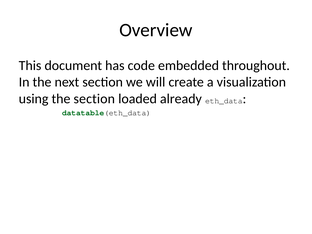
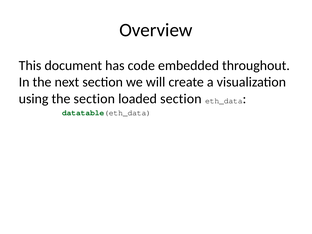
loaded already: already -> section (181, 99)
